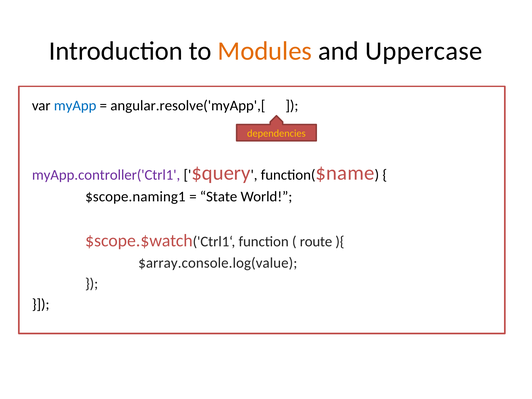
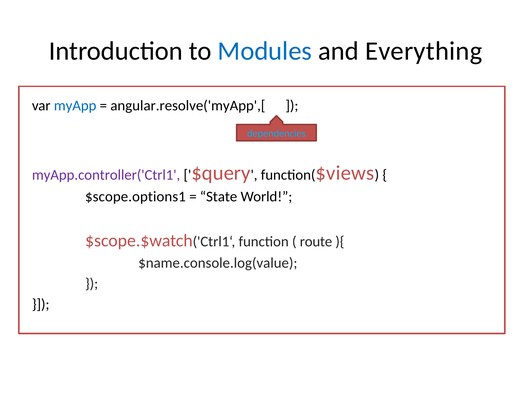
Modules colour: orange -> blue (265, 51)
Uppercase: Uppercase -> Everything (424, 51)
dependencies colour: yellow -> light blue (276, 133)
$name: $name -> $views (345, 173)
$scope.naming1: $scope.naming1 -> $scope.options1 (135, 197)
$array.console.log(value: $array.console.log(value -> $name.console.log(value (218, 263)
